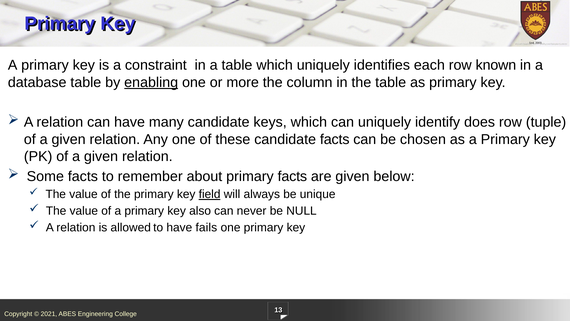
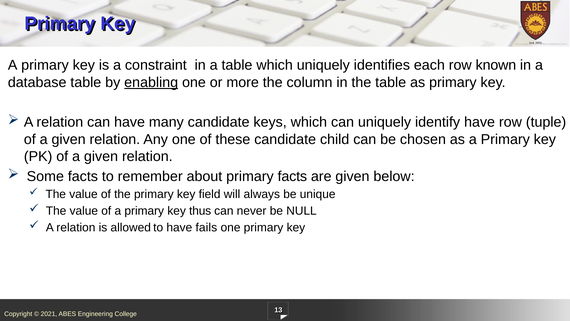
identify does: does -> have (480, 122)
candidate facts: facts -> child (335, 139)
field underline: present -> none (210, 194)
also: also -> thus (200, 211)
